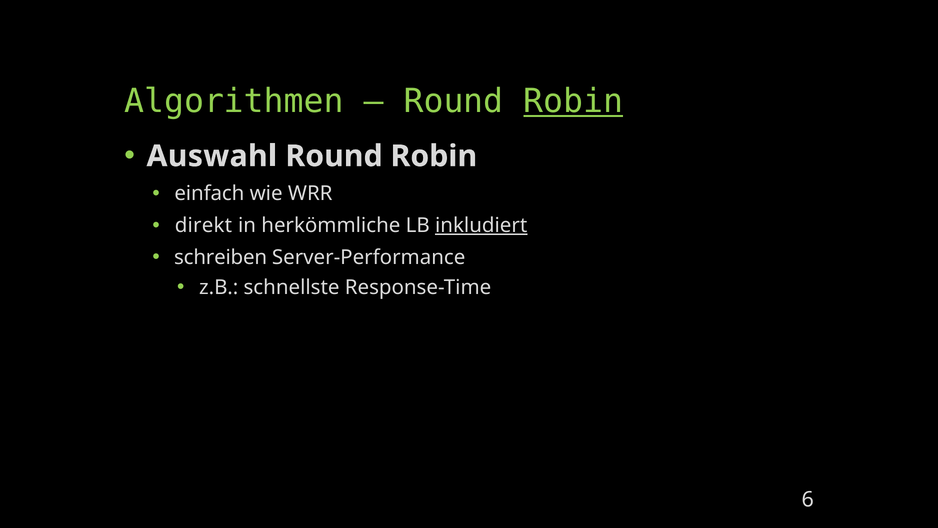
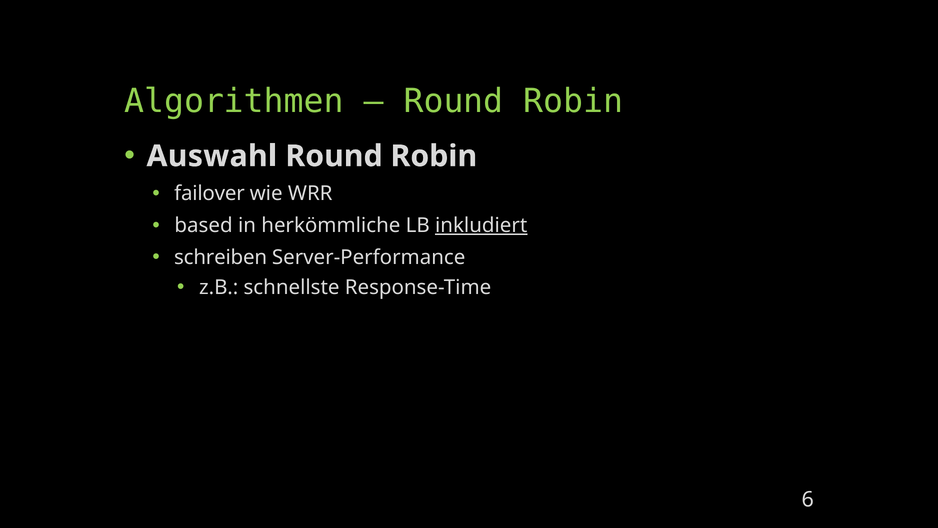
Robin underline: present -> none (573, 101)
einfach: einfach -> failover (209, 193)
direkt: direkt -> based (204, 225)
